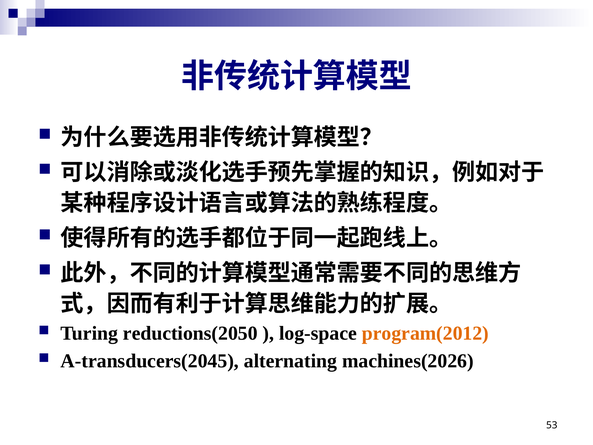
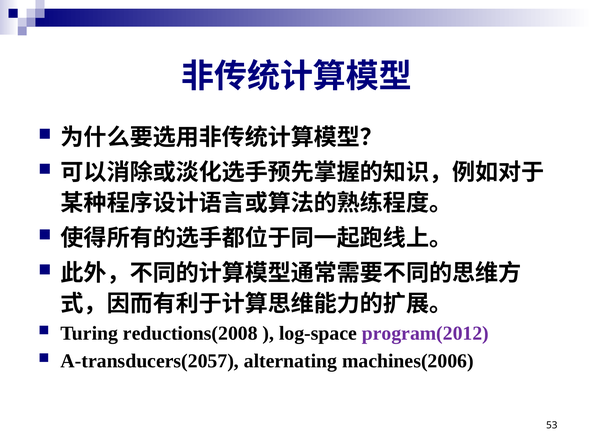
reductions(2050: reductions(2050 -> reductions(2008 (190, 333)
program(2012 colour: orange -> purple (425, 333)
A-transducers(2045: A-transducers(2045 -> A-transducers(2057 (150, 361)
machines(2026: machines(2026 -> machines(2006 (408, 361)
